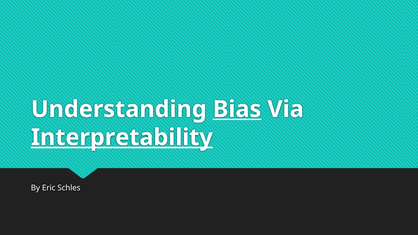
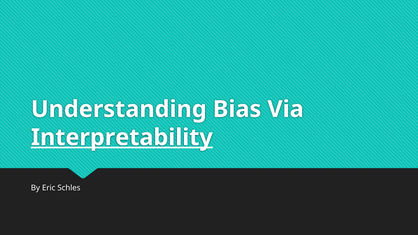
Bias underline: present -> none (237, 109)
